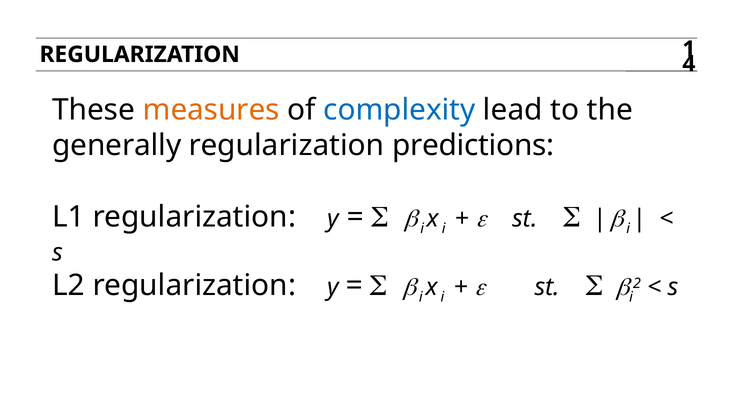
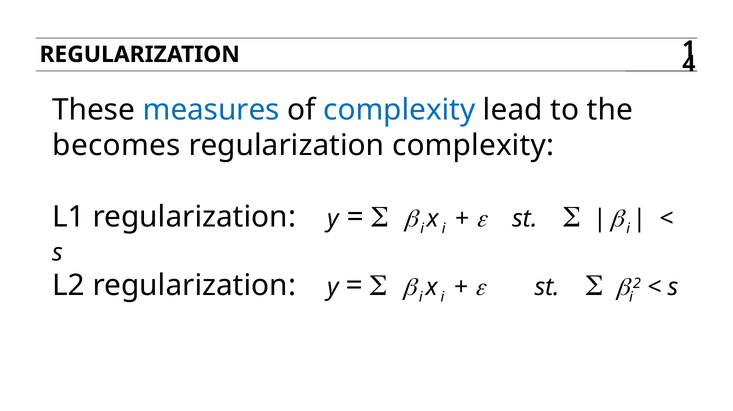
measures colour: orange -> blue (211, 110)
generally: generally -> becomes (117, 146)
regularization predictions: predictions -> complexity (473, 146)
